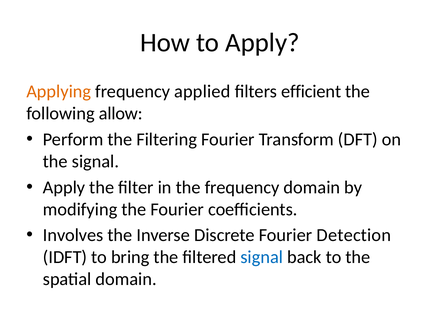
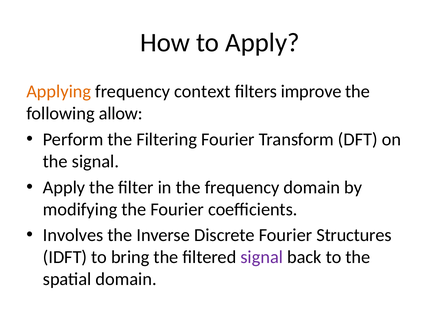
applied: applied -> context (202, 91)
efficient: efficient -> improve (311, 91)
Detection: Detection -> Structures (354, 235)
signal colour: blue -> purple (262, 257)
